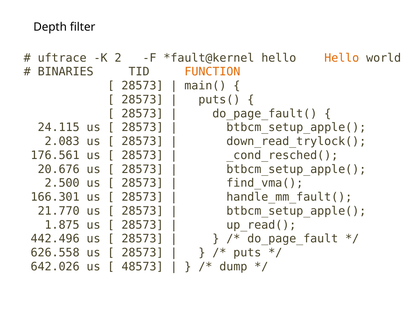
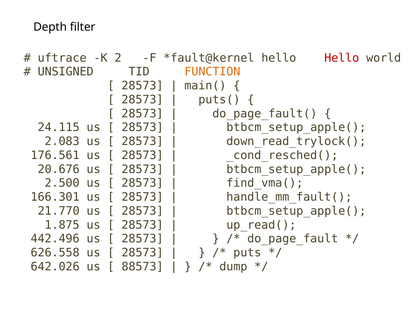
Hello colour: orange -> red (342, 58)
BINARIES: BINARIES -> UNSIGNED (66, 72)
48573: 48573 -> 88573 (142, 266)
